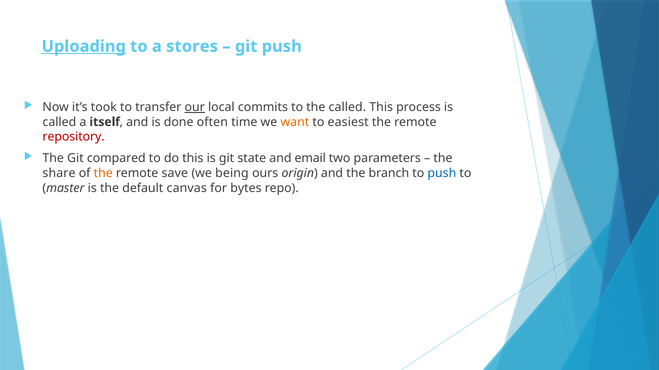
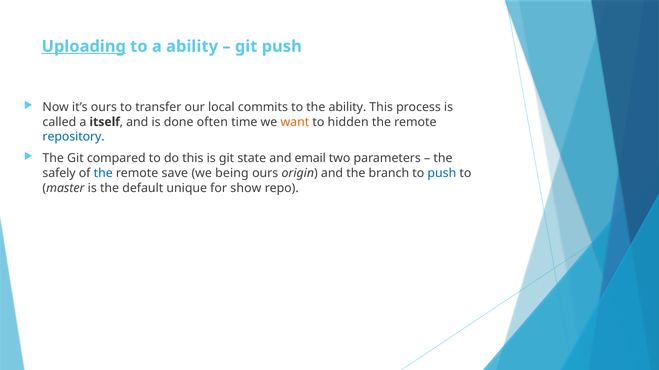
a stores: stores -> ability (192, 46)
it’s took: took -> ours (104, 107)
our underline: present -> none (195, 107)
the called: called -> ability (347, 107)
easiest: easiest -> hidden (348, 122)
repository colour: red -> blue (74, 137)
share: share -> safely (59, 174)
the colour: orange -> blue (103, 174)
canvas: canvas -> unique (187, 188)
bytes: bytes -> show (246, 188)
